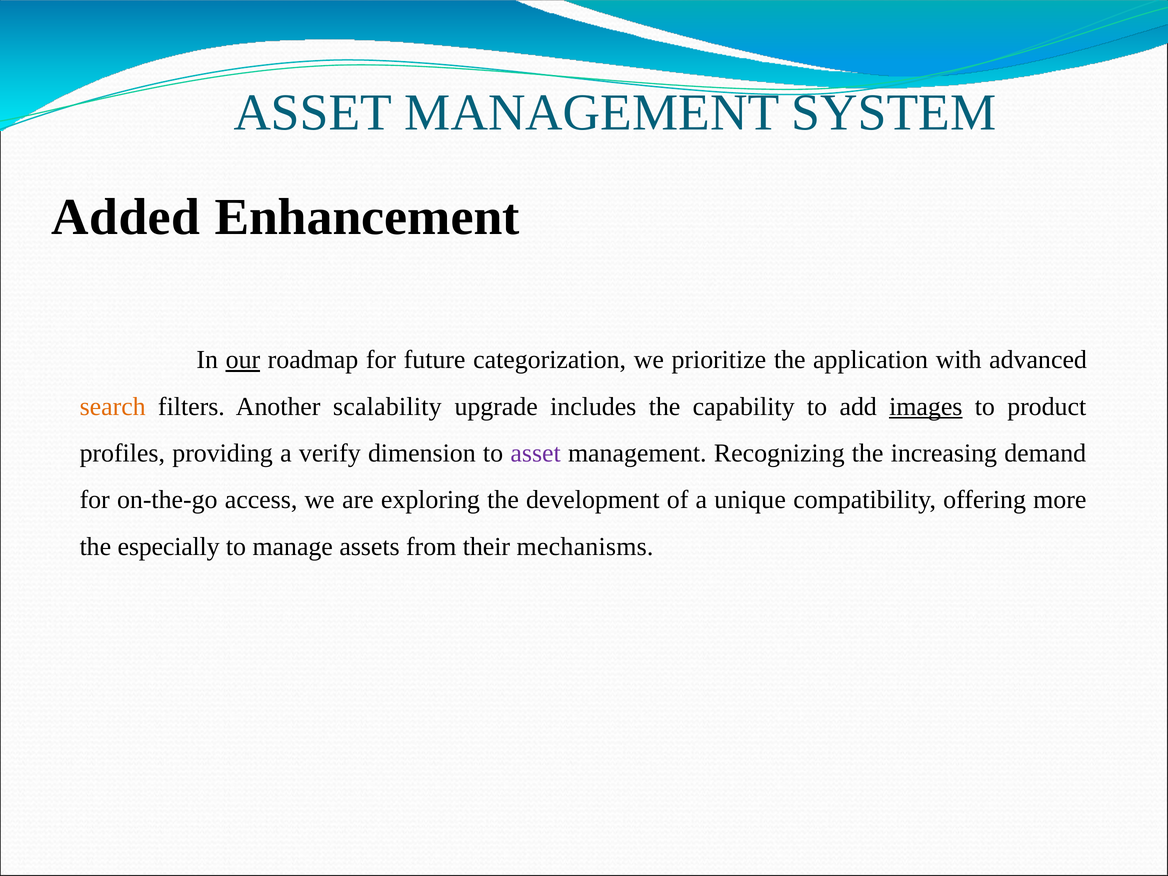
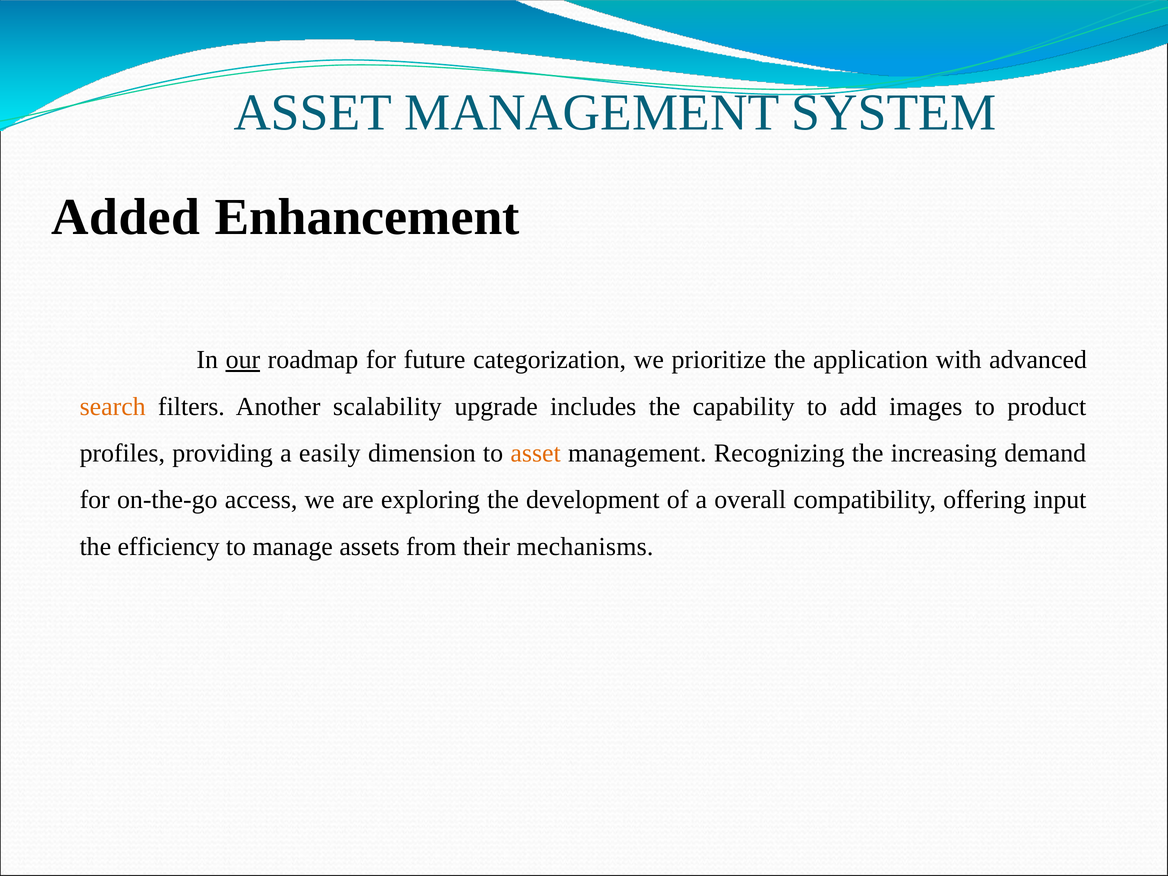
images underline: present -> none (926, 407)
verify: verify -> easily (330, 453)
asset colour: purple -> orange (536, 453)
unique: unique -> overall (750, 500)
more: more -> input (1060, 500)
especially: especially -> efficiency (169, 547)
